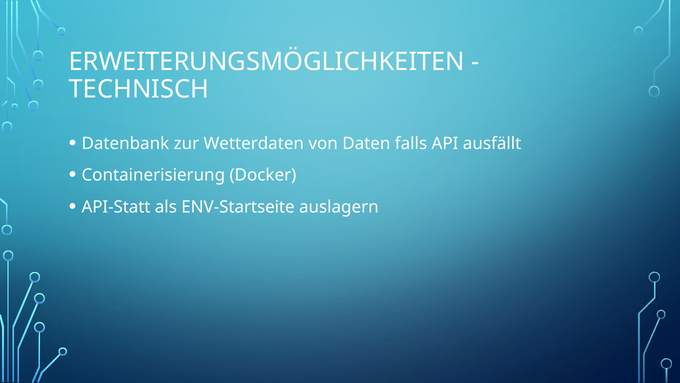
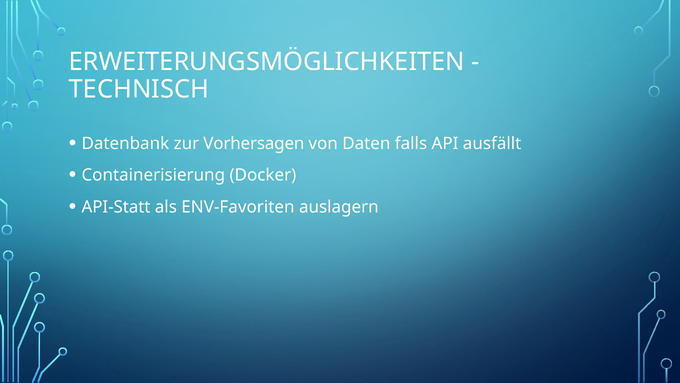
Wetterdaten: Wetterdaten -> Vorhersagen (254, 143)
ENV-Startseite: ENV-Startseite -> ENV-Favoriten (238, 207)
